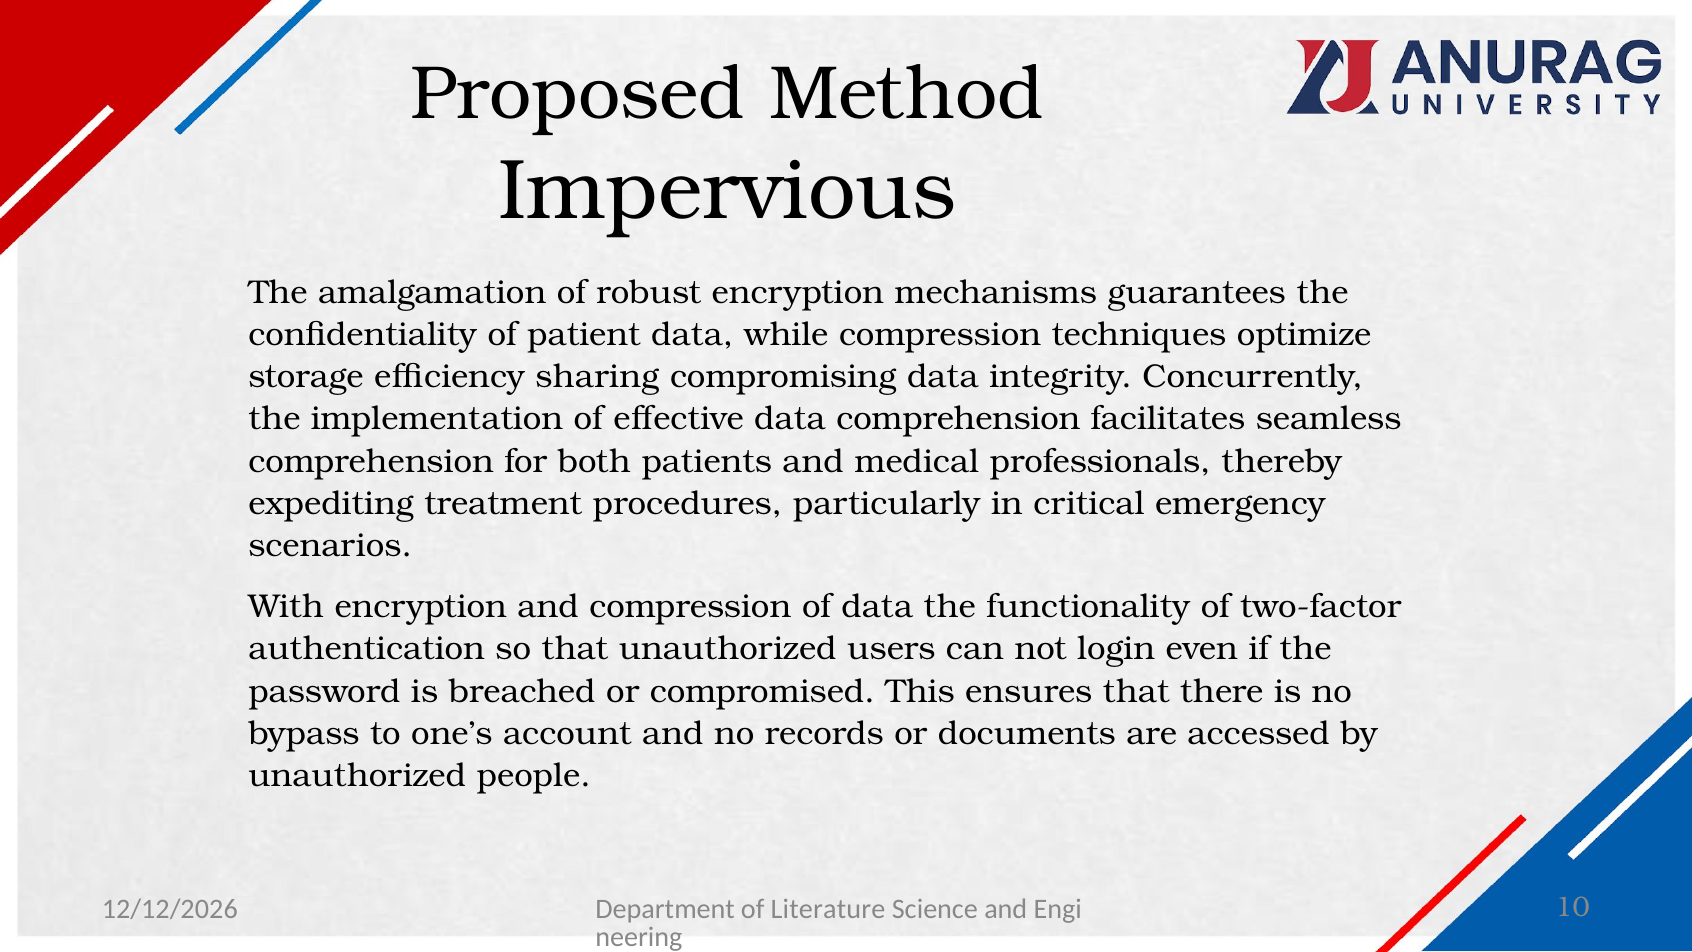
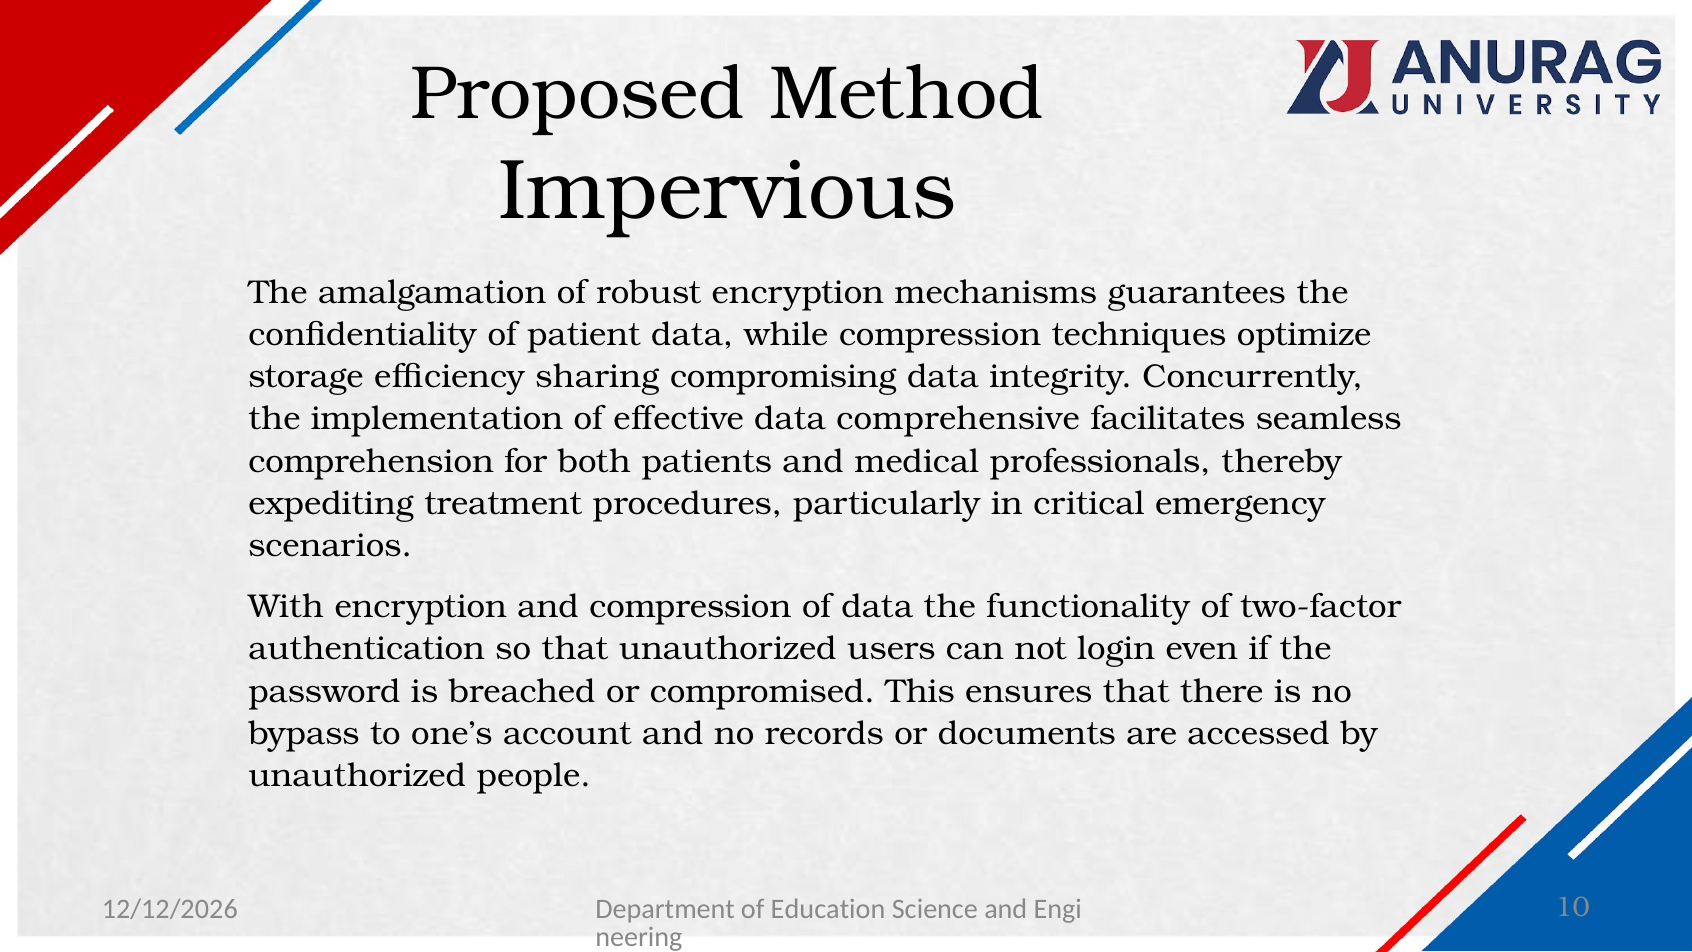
data comprehension: comprehension -> comprehensive (958, 419)
Literature: Literature -> Education (828, 909)
